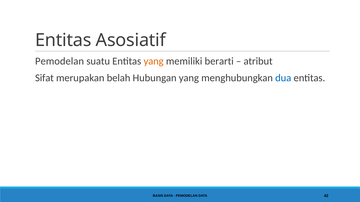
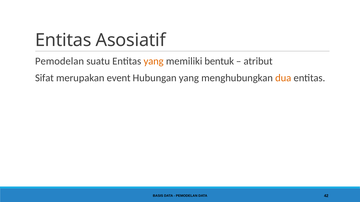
berarti: berarti -> bentuk (219, 61)
belah: belah -> event (119, 78)
dua colour: blue -> orange (283, 78)
